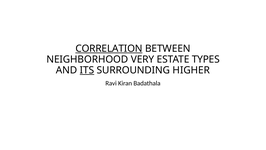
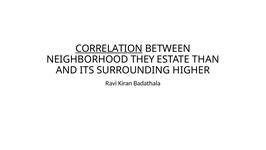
VERY: VERY -> THEY (143, 59)
TYPES: TYPES -> THAN (206, 59)
ITS underline: present -> none (87, 70)
